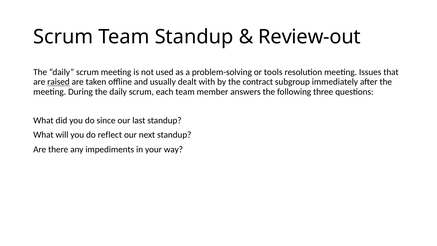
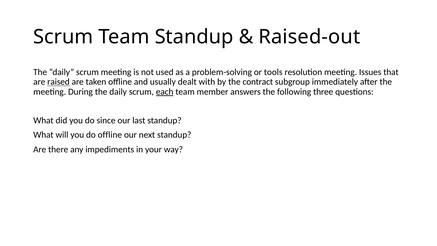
Review-out: Review-out -> Raised-out (309, 37)
each underline: none -> present (165, 92)
do reflect: reflect -> offline (110, 135)
